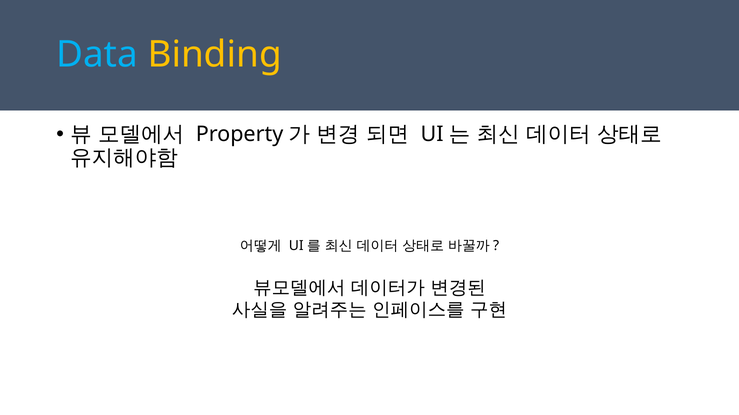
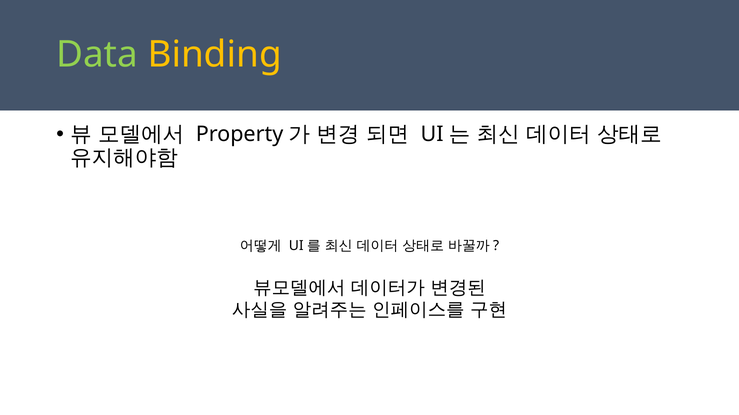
Data colour: light blue -> light green (97, 55)
